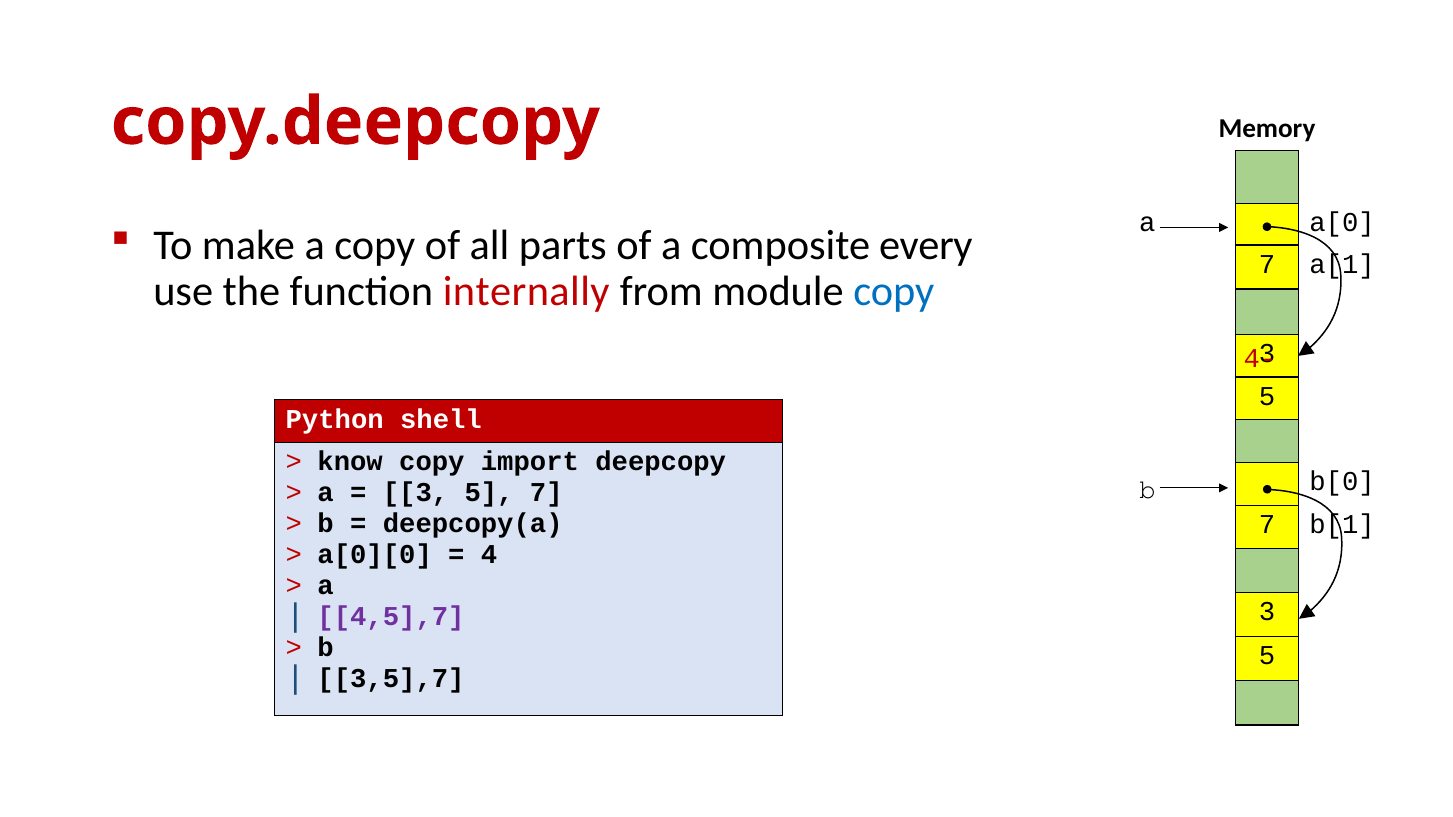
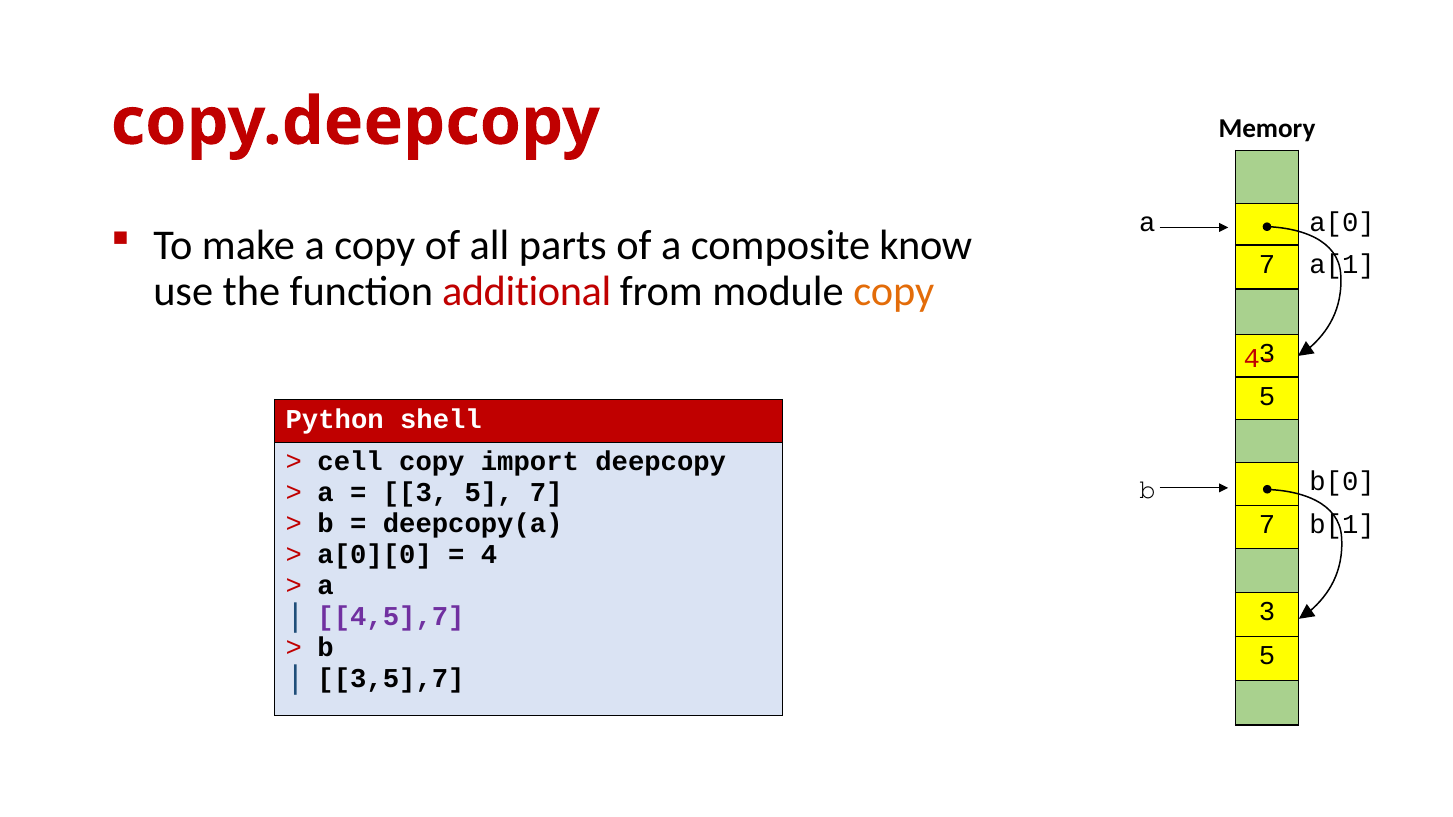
every: every -> know (926, 246)
internally: internally -> additional (527, 291)
copy colour: blue -> orange (894, 291)
know: know -> cell (350, 462)
